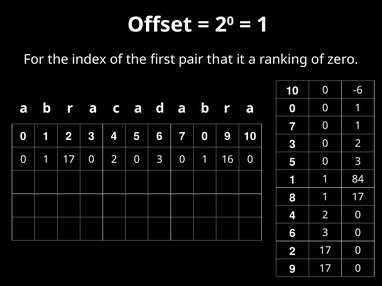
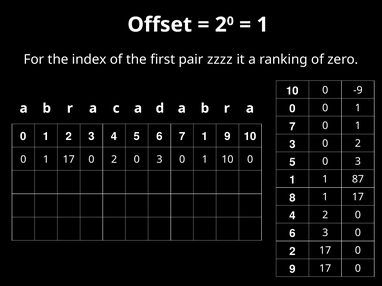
that: that -> zzzz (220, 60)
-6: -6 -> -9 (358, 90)
6 7 0: 0 -> 1 (205, 137)
1 16: 16 -> 10 (228, 160)
84: 84 -> 87 (358, 180)
